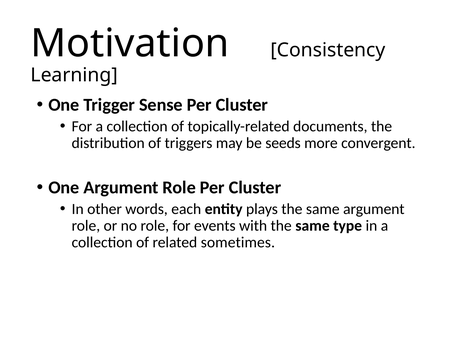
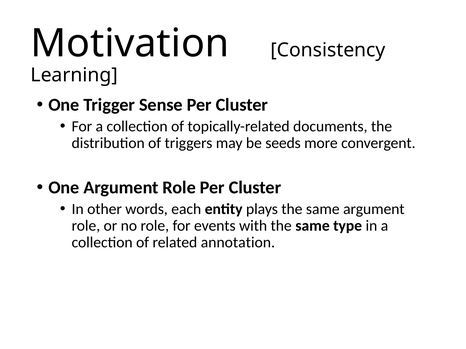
sometimes: sometimes -> annotation (238, 243)
